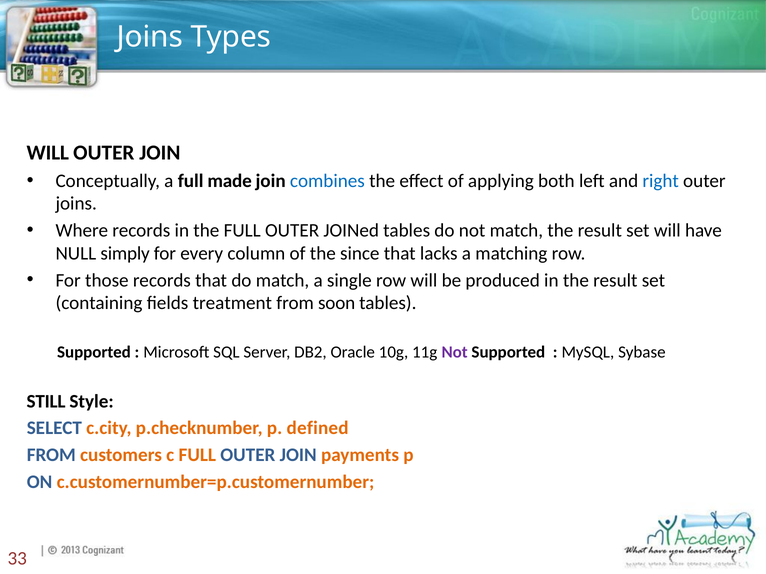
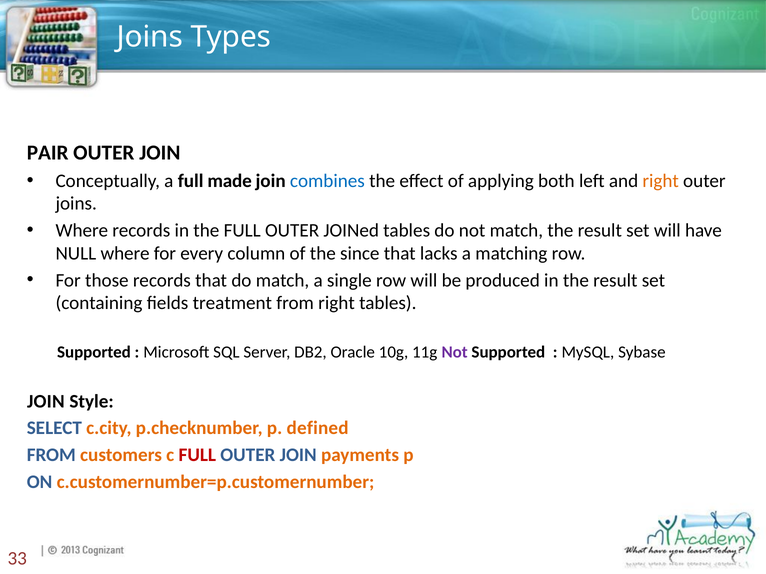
WILL: WILL -> PAIR (48, 153)
right colour: blue -> orange (661, 181)
NULL simply: simply -> where (125, 254)
from soon: soon -> right (337, 303)
STILL: STILL -> JOIN (46, 402)
FULL colour: orange -> red (197, 455)
